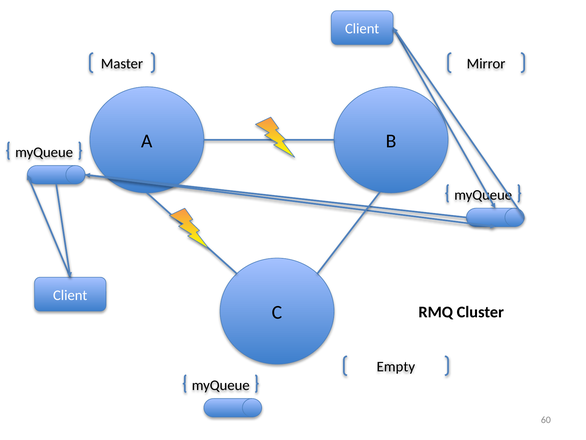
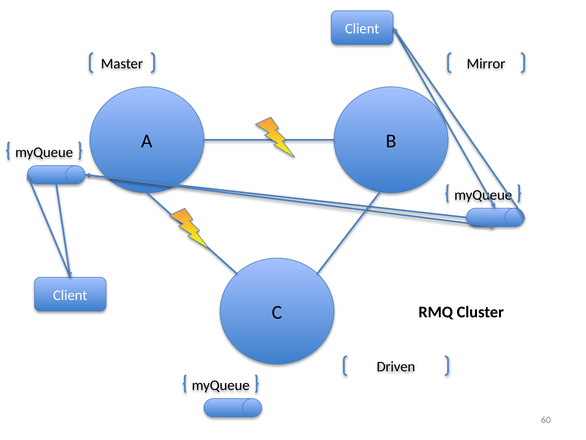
Empty: Empty -> Driven (396, 366)
